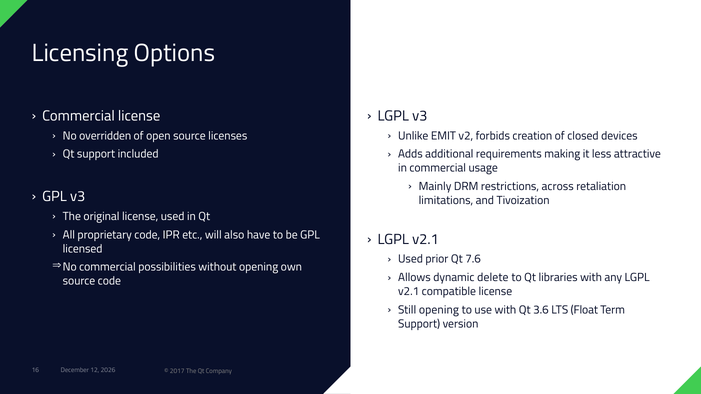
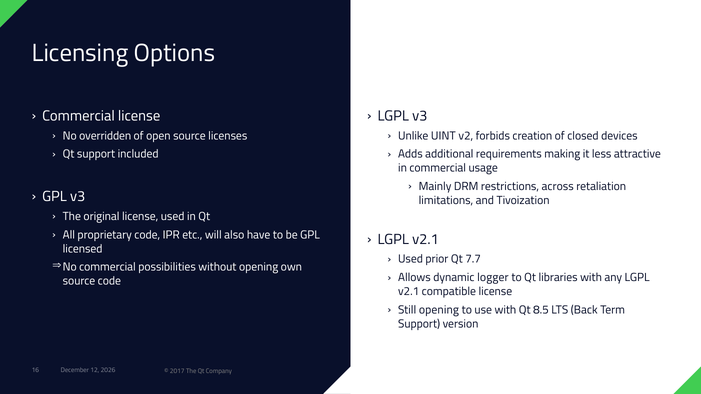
EMIT: EMIT -> UINT (443, 136)
7.6: 7.6 -> 7.7 (473, 259)
delete: delete -> logger (493, 278)
3.6: 3.6 -> 8.5 (541, 310)
Float: Float -> Back (584, 310)
